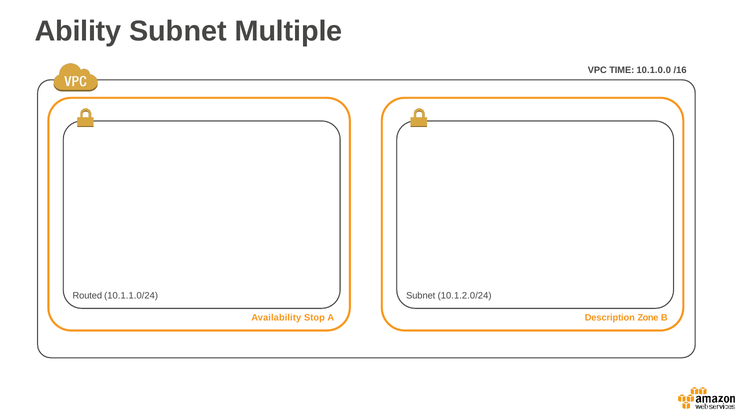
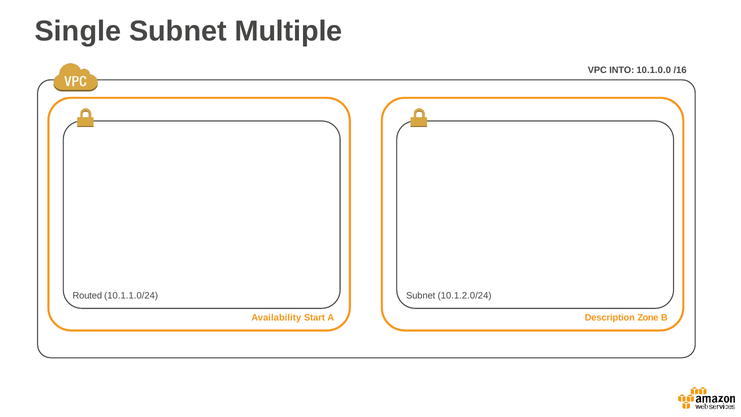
Ability: Ability -> Single (78, 31)
TIME: TIME -> INTO (622, 70)
Stop: Stop -> Start (315, 318)
